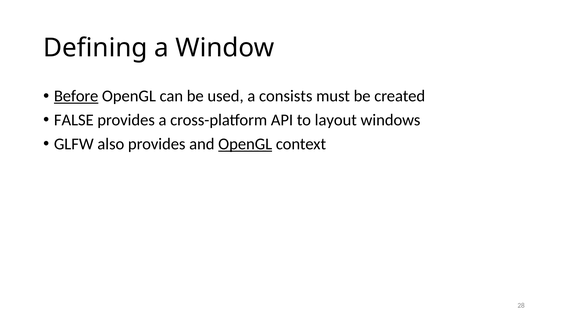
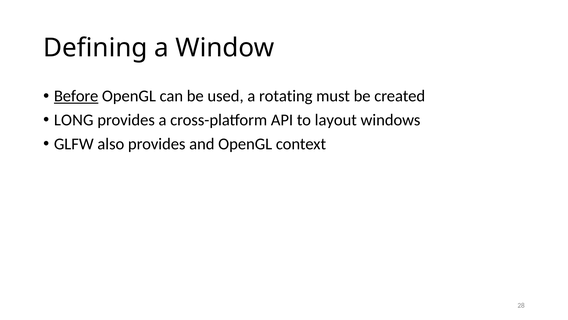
consists: consists -> rotating (286, 96)
FALSE: FALSE -> LONG (74, 120)
OpenGL underline: present -> none (245, 144)
